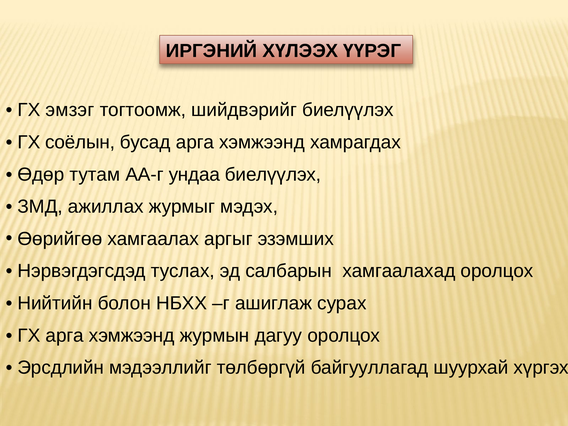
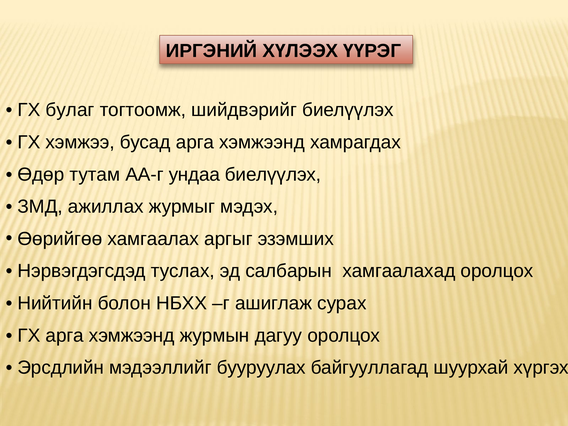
эмзэг: эмзэг -> булаг (70, 110)
соёлын: соёлын -> хэмжээ (80, 142)
төлбөргүй: төлбөргүй -> бууруулах (261, 368)
